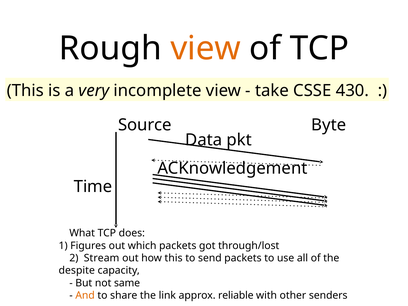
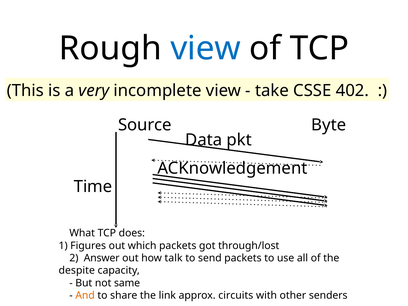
view colour: orange -> blue (206, 49)
430: 430 -> 402 (352, 91)
Stream: Stream -> Answer (102, 258)
how this: this -> talk (174, 258)
reliable: reliable -> circuits (236, 295)
